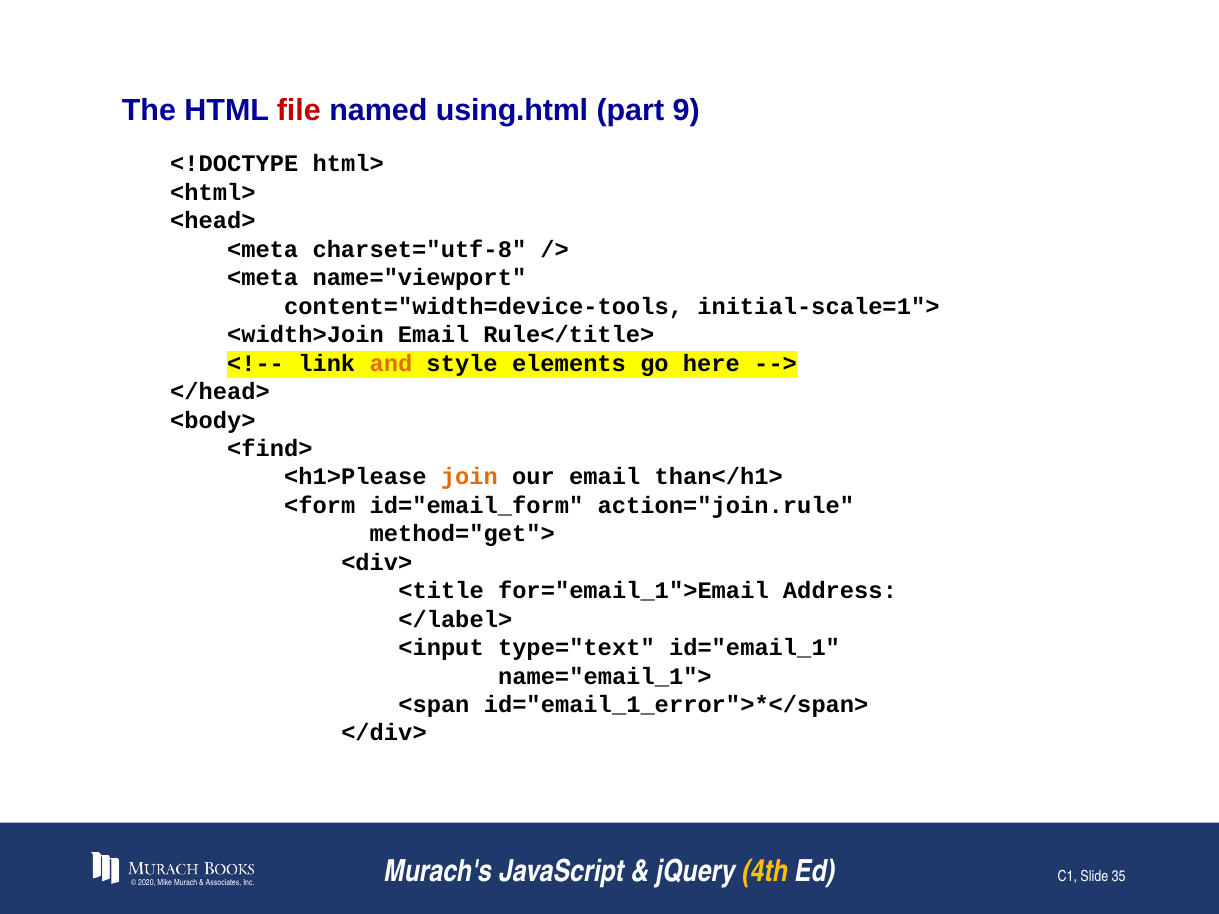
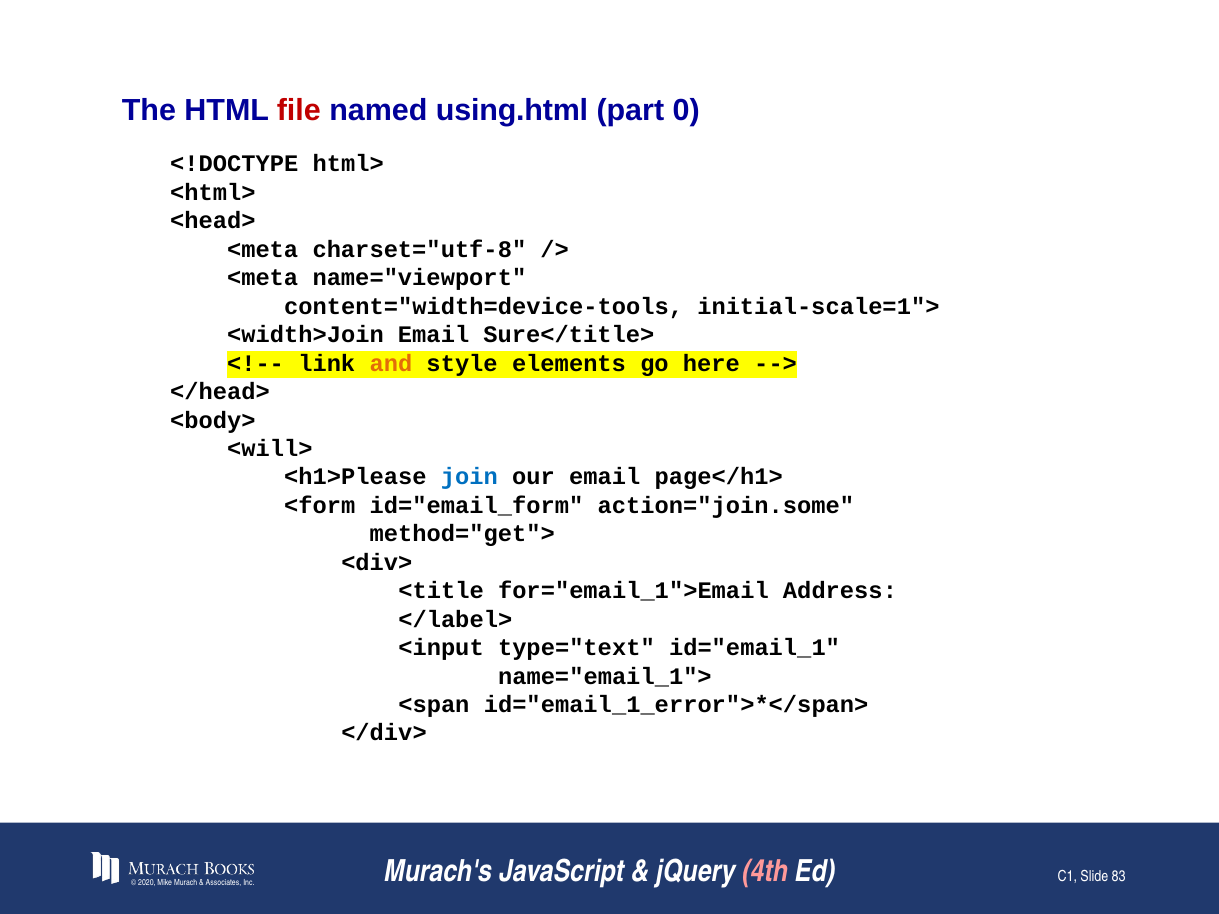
9: 9 -> 0 (686, 110)
Rule</title>: Rule</title> -> Sure</title> (569, 335)
<find>: <find> -> <will> (270, 449)
join colour: orange -> blue (469, 477)
than</h1>: than</h1> -> page</h1> (719, 477)
action="join.rule: action="join.rule -> action="join.some (726, 506)
4th colour: yellow -> pink (765, 872)
35: 35 -> 83 (1119, 877)
